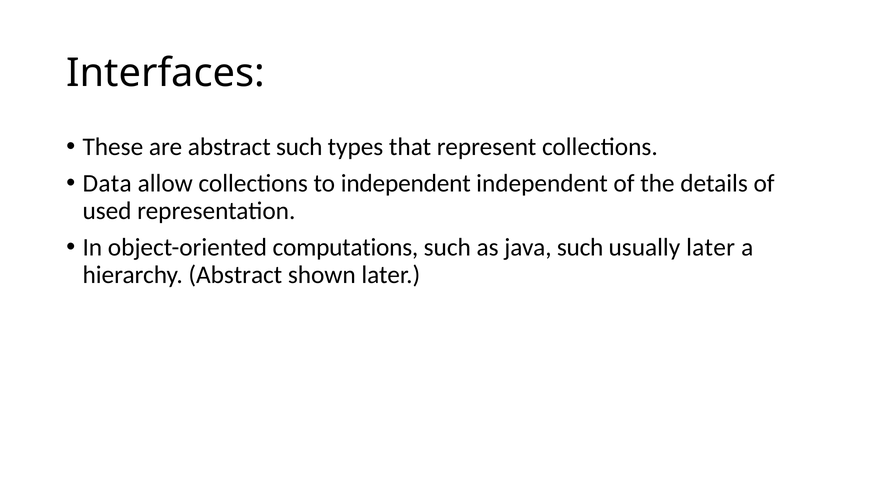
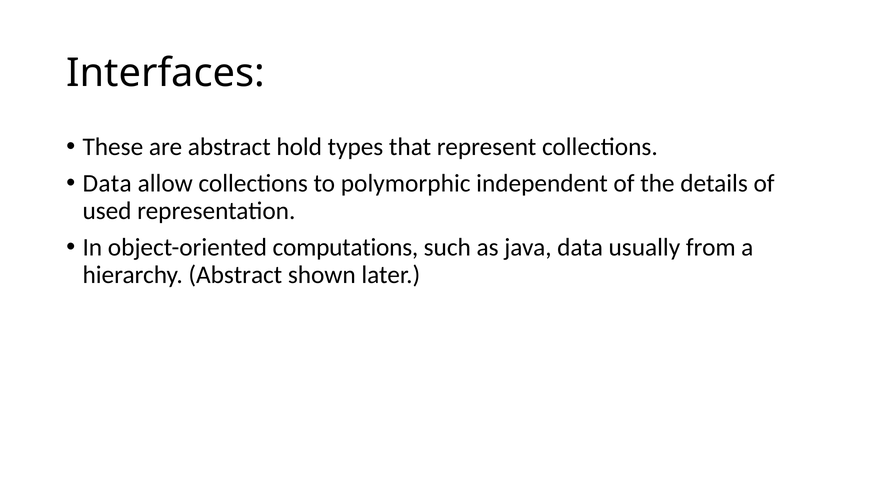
abstract such: such -> hold (299, 147)
to independent: independent -> polymorphic (406, 183)
java such: such -> data (580, 247)
usually later: later -> from (711, 247)
